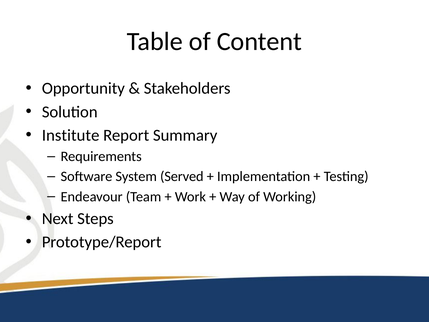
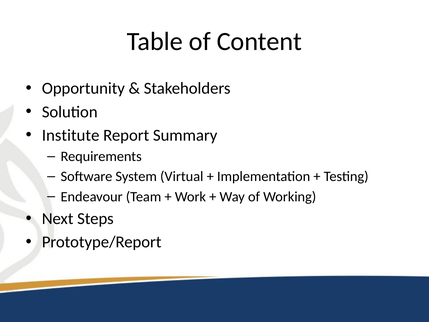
Served: Served -> Virtual (182, 176)
